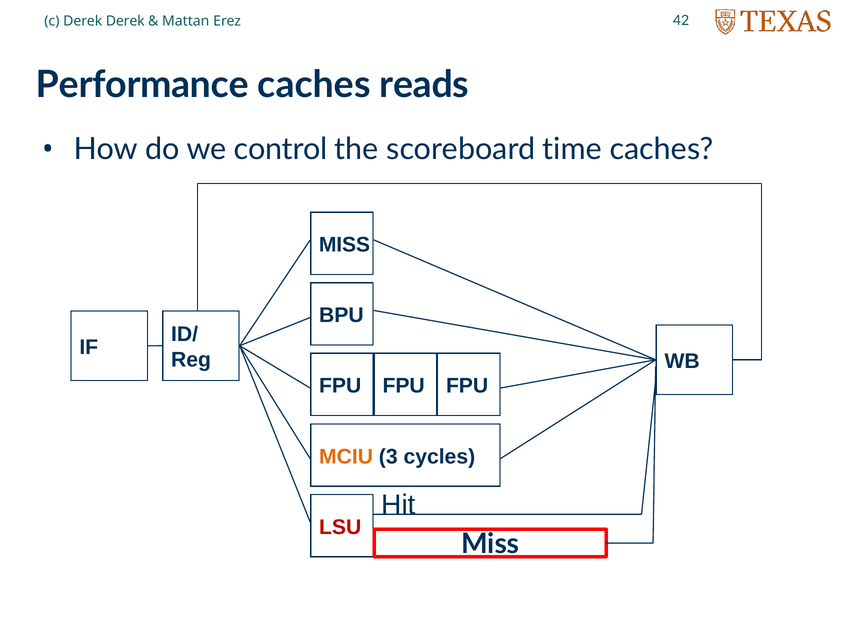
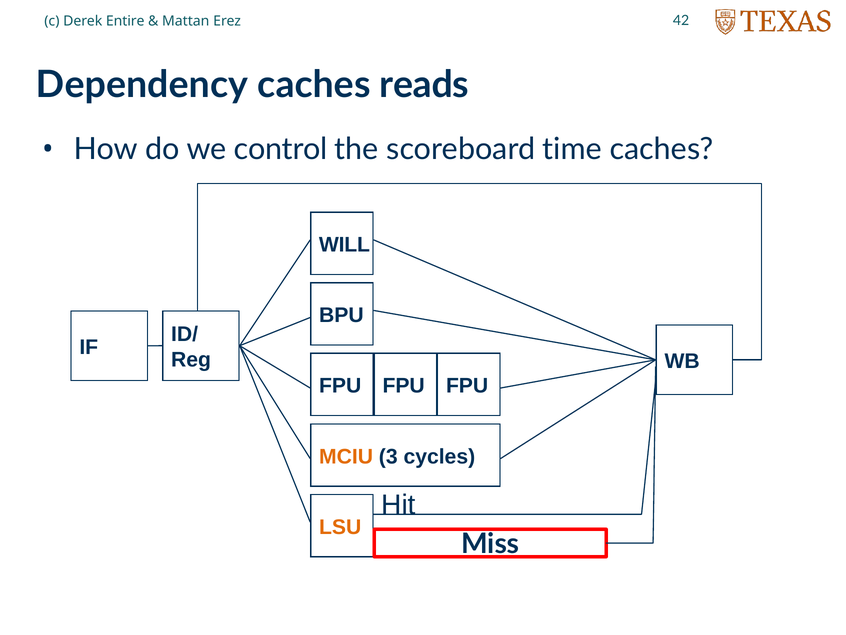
Derek Derek: Derek -> Entire (125, 21)
Performance: Performance -> Dependency (142, 85)
MISS: MISS -> WILL (344, 245)
LSU colour: red -> orange (340, 527)
